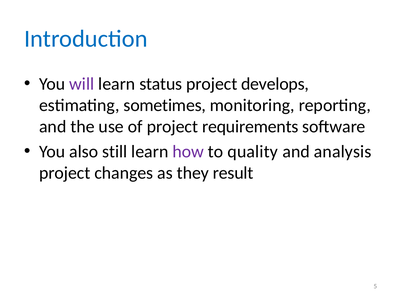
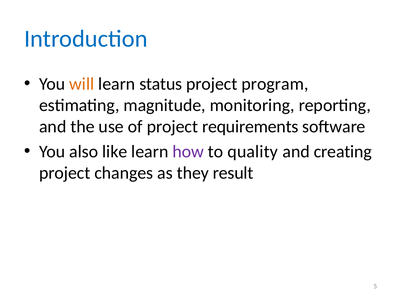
will colour: purple -> orange (82, 84)
develops: develops -> program (275, 84)
sometimes: sometimes -> magnitude (165, 106)
still: still -> like (115, 152)
analysis: analysis -> creating (343, 152)
